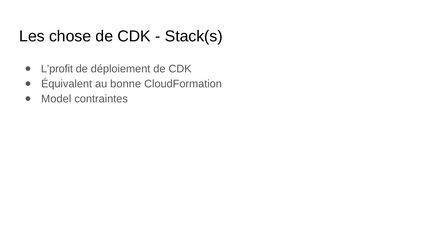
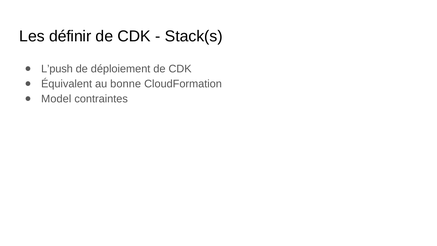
chose: chose -> définir (70, 36)
L’profit: L’profit -> L’push (57, 69)
